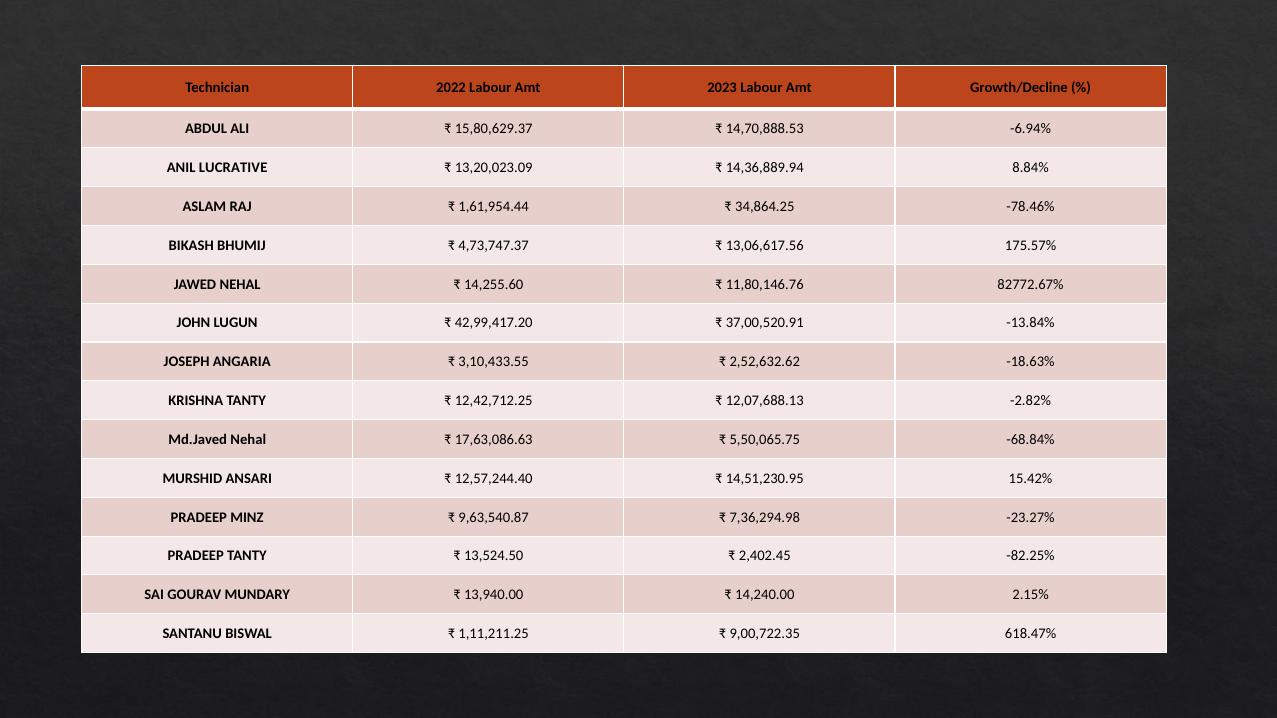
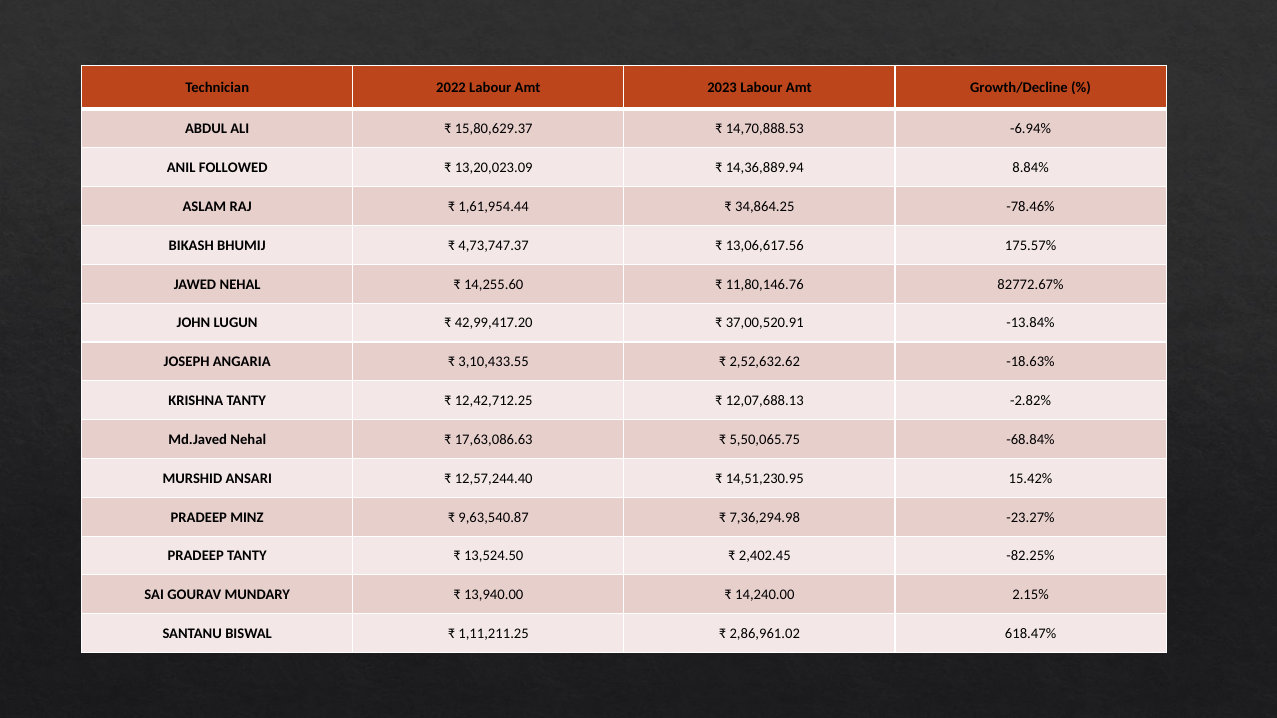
LUCRATIVE: LUCRATIVE -> FOLLOWED (233, 168)
9,00,722.35: 9,00,722.35 -> 2,86,961.02 (765, 634)
